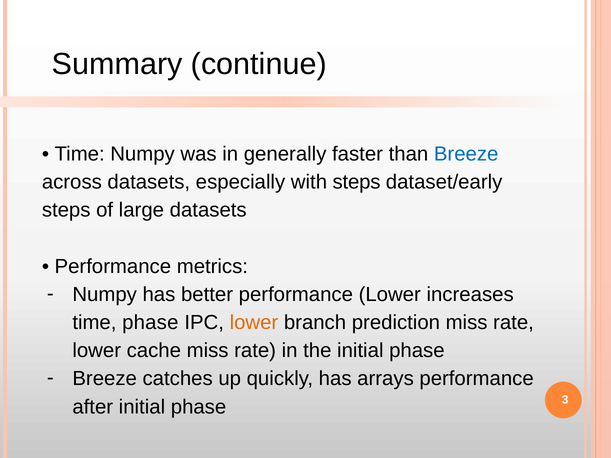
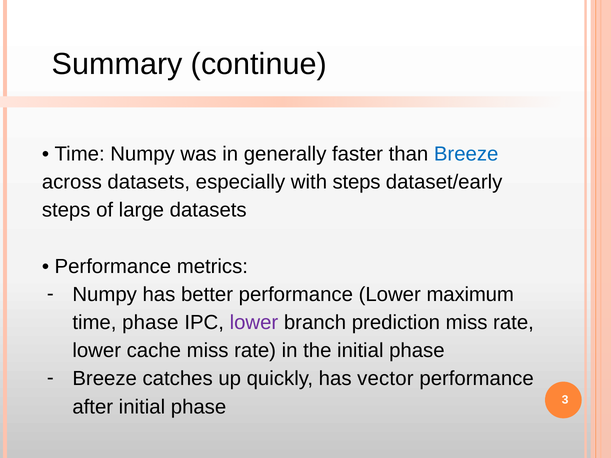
increases: increases -> maximum (470, 295)
lower colour: orange -> purple (254, 323)
arrays: arrays -> vector (385, 379)
